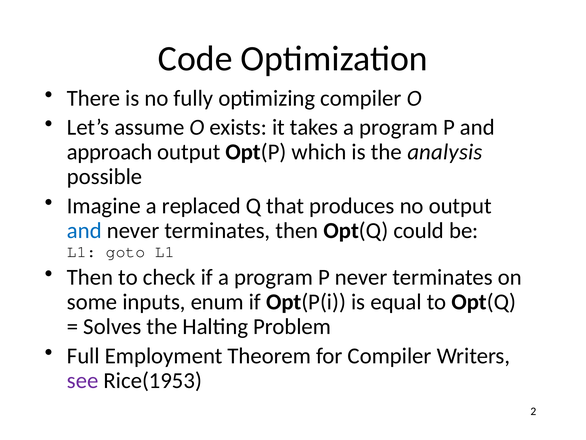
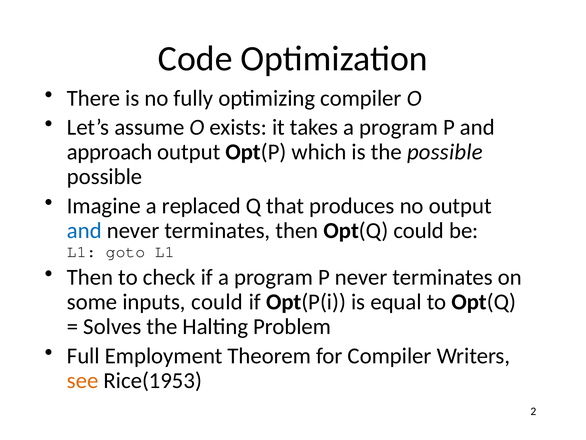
the analysis: analysis -> possible (445, 152)
inputs enum: enum -> could (217, 302)
see colour: purple -> orange (83, 380)
